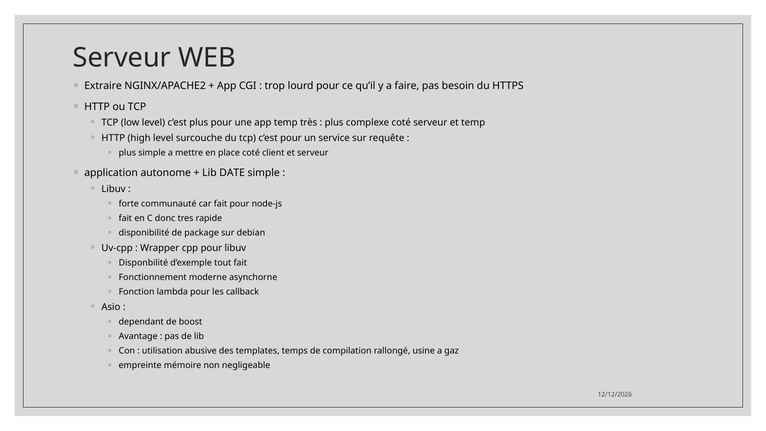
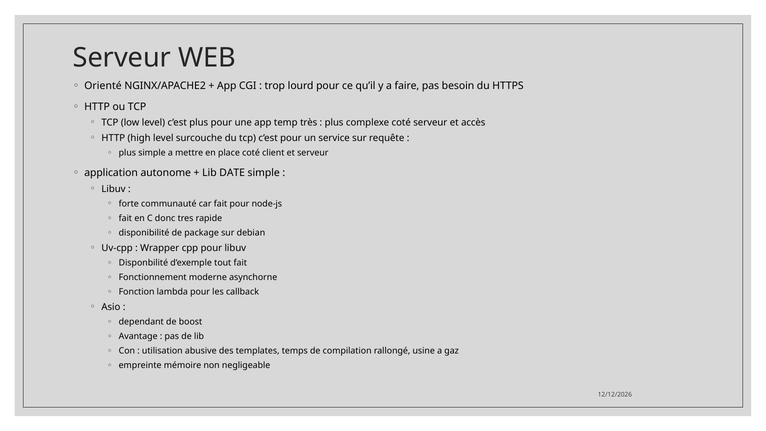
Extraire: Extraire -> Orienté (103, 86)
et temp: temp -> accès (473, 122)
